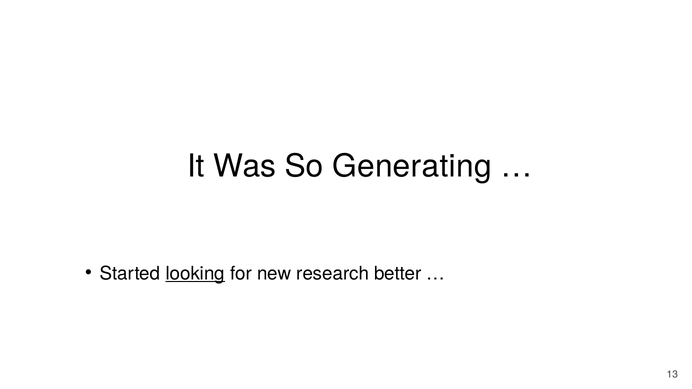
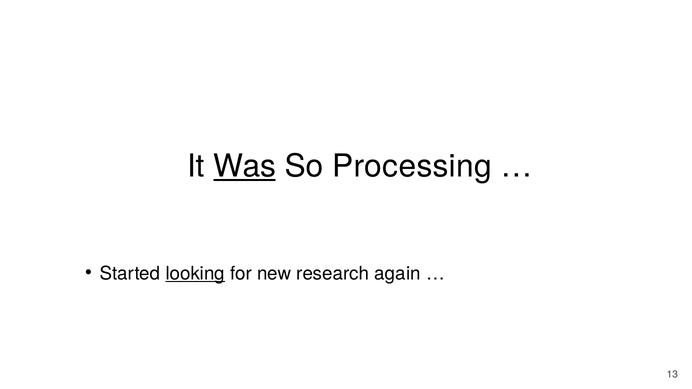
Was underline: none -> present (245, 166)
Generating: Generating -> Processing (412, 166)
better: better -> again (398, 274)
